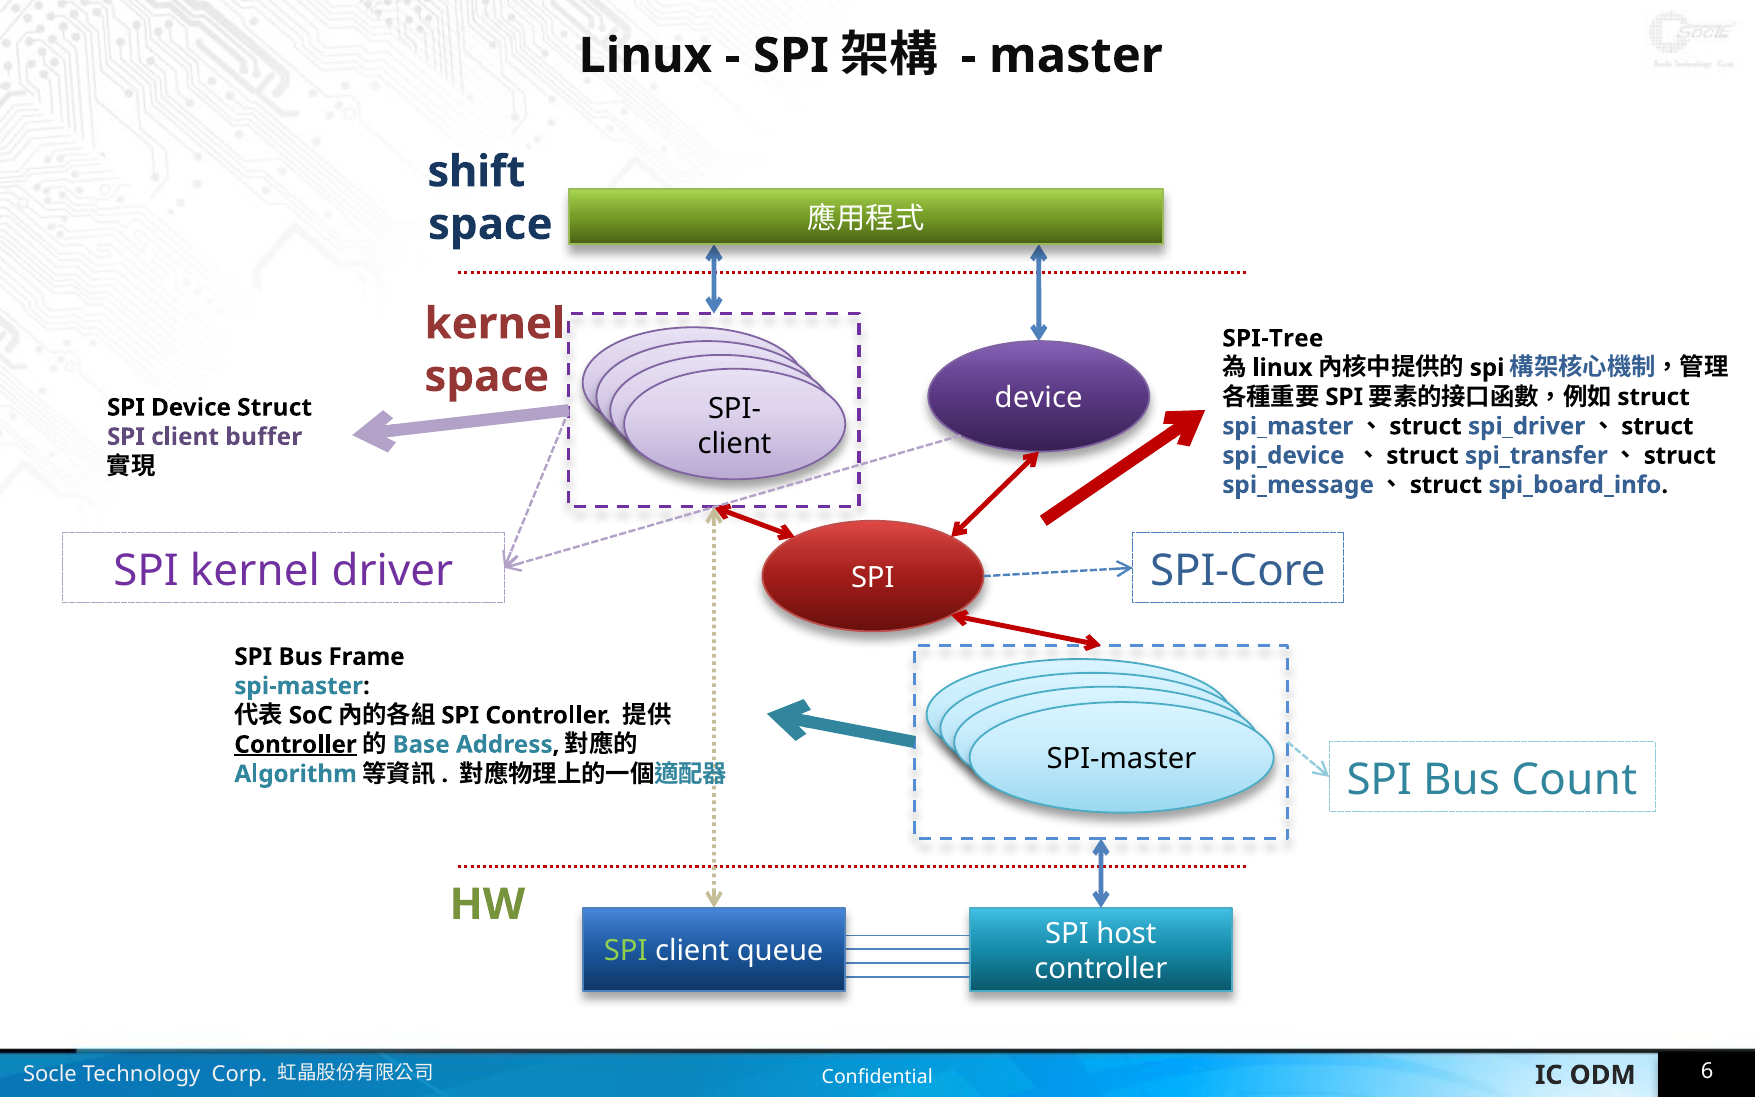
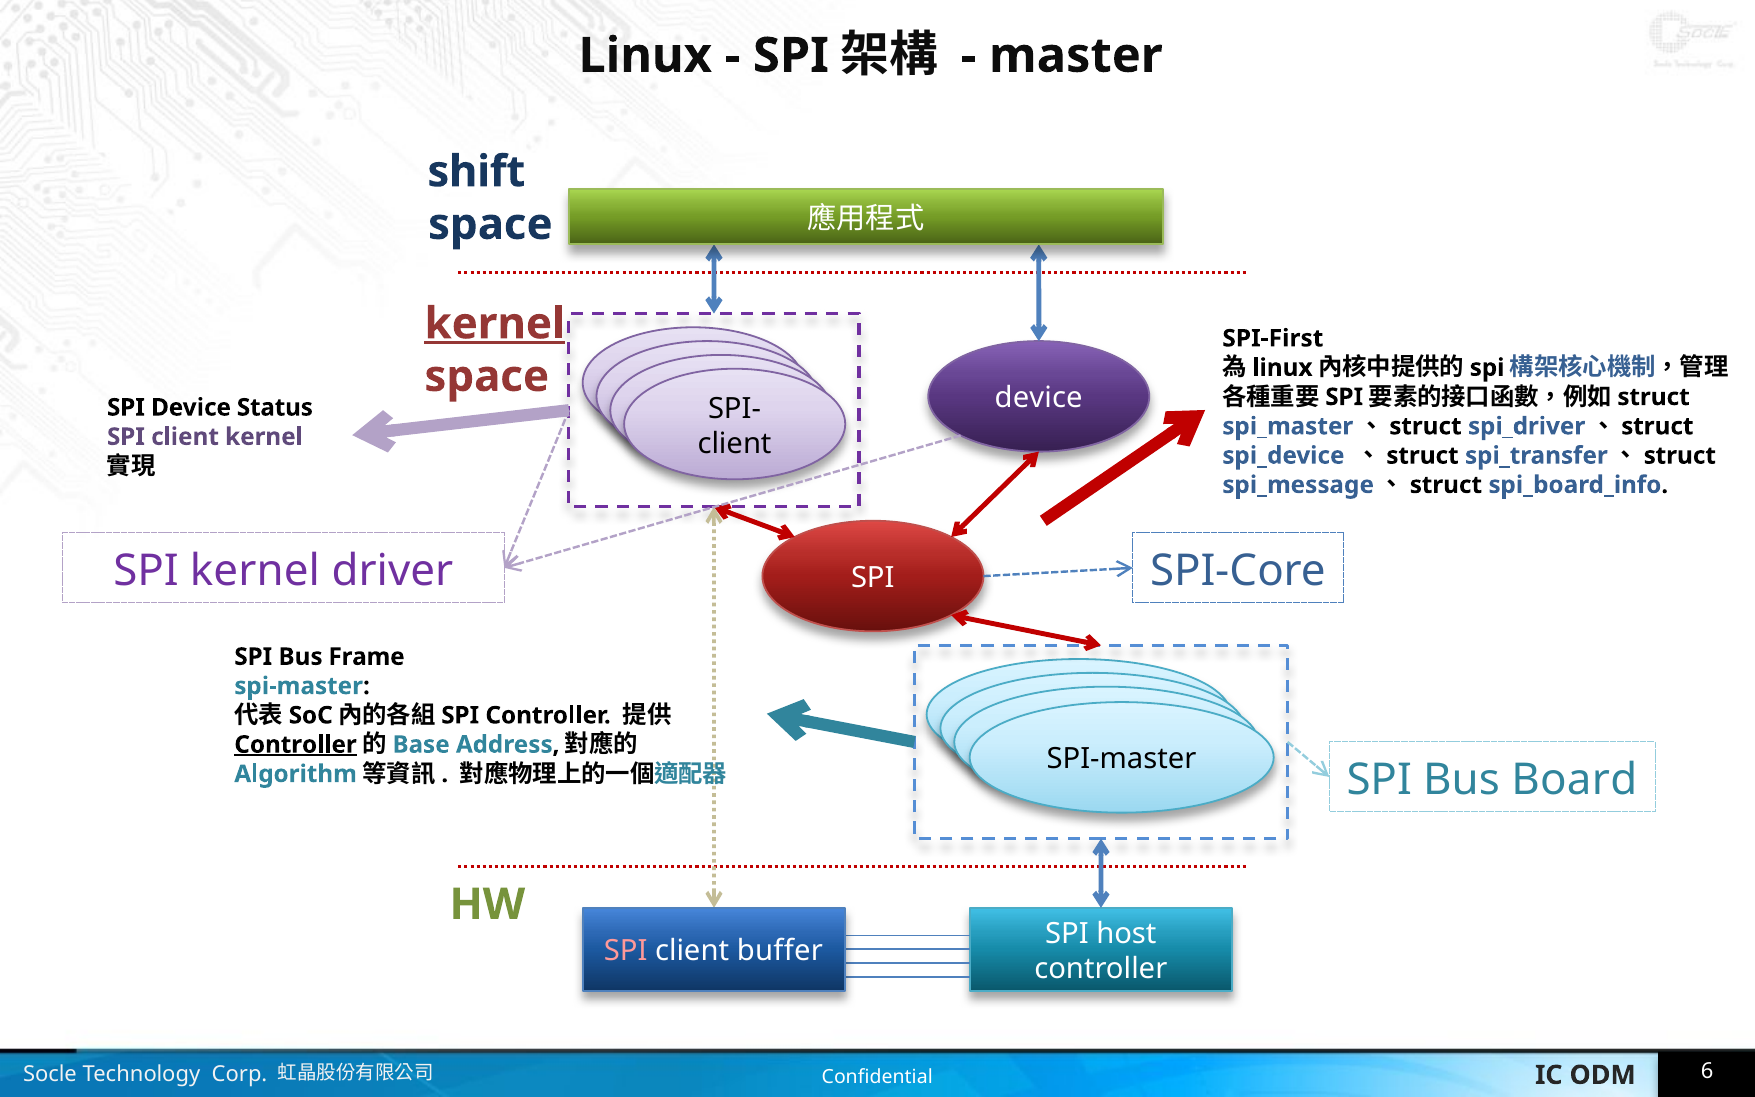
kernel underline: none -> present (495, 324)
SPI-Tree: SPI-Tree -> SPI-First (1273, 338)
Device Struct: Struct -> Status (275, 407)
client buffer: buffer -> kernel (264, 437)
Count: Count -> Board (1574, 780)
SPI colour: light green -> pink (626, 951)
queue: queue -> buffer (780, 951)
